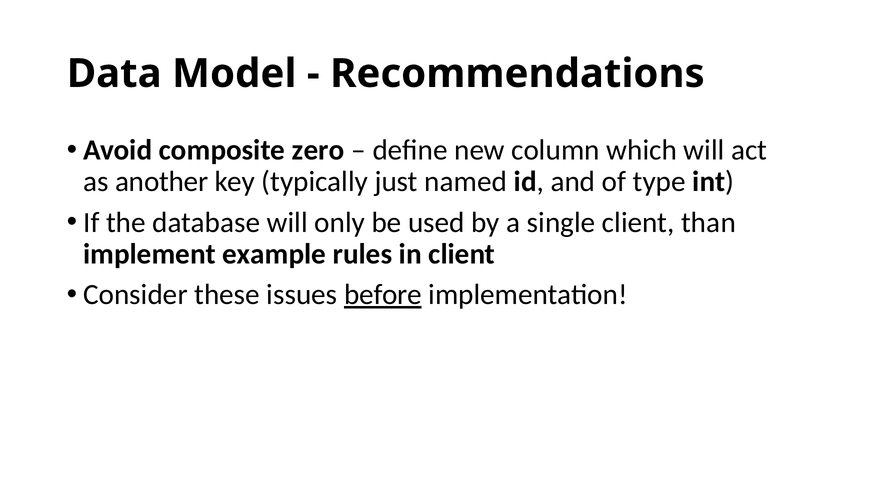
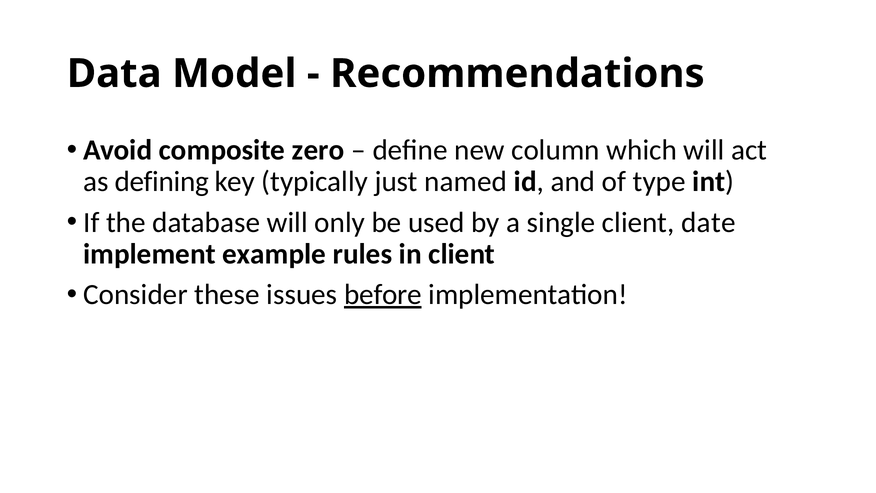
another: another -> defining (162, 182)
than: than -> date (708, 222)
